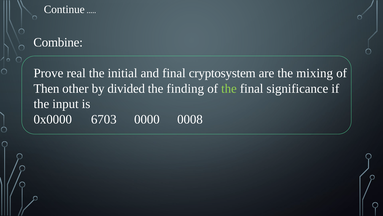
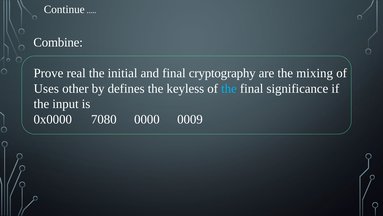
cryptosystem: cryptosystem -> cryptography (222, 73)
Then: Then -> Uses (46, 88)
divided: divided -> defines (126, 88)
finding: finding -> keyless (185, 88)
the colour: light green -> light blue (229, 88)
6703: 6703 -> 7080 (104, 119)
0008: 0008 -> 0009 (190, 119)
